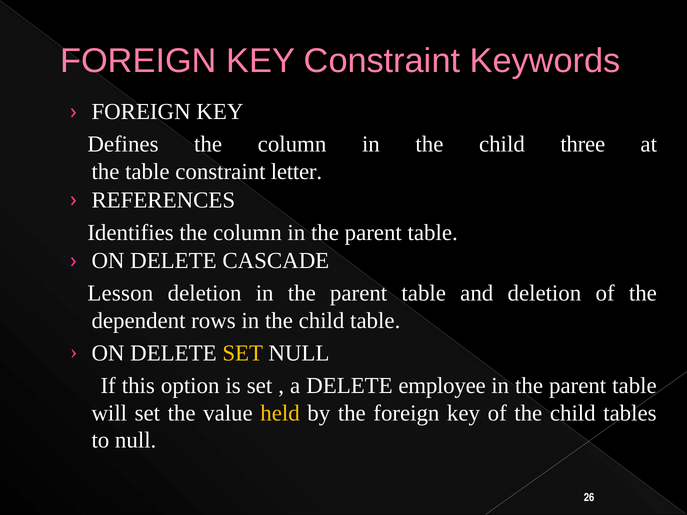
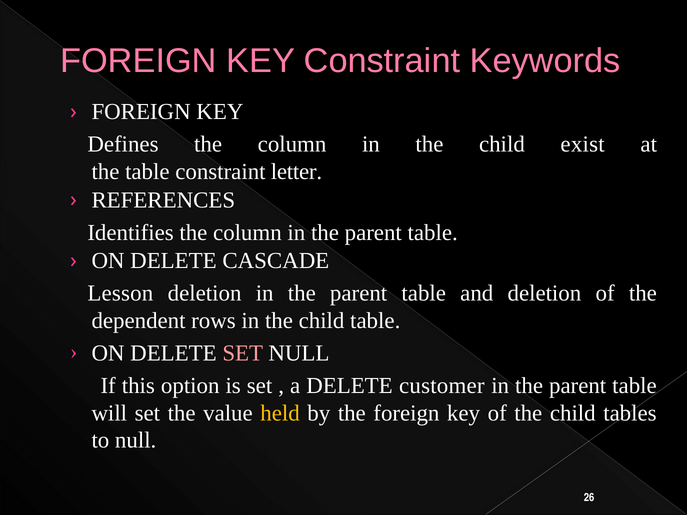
three: three -> exist (583, 144)
SET colour: yellow -> pink (243, 353)
employee: employee -> customer (442, 386)
